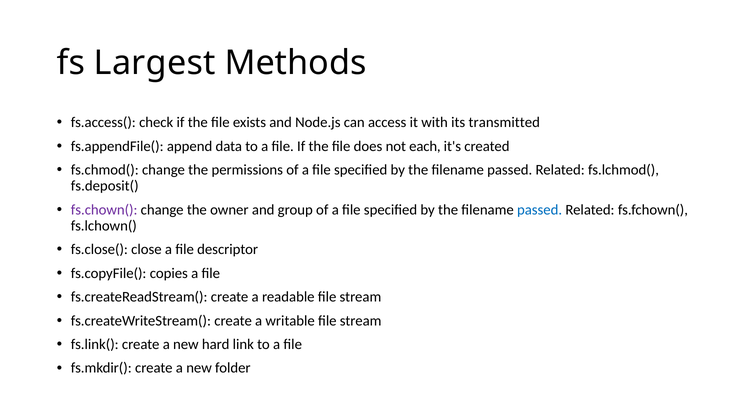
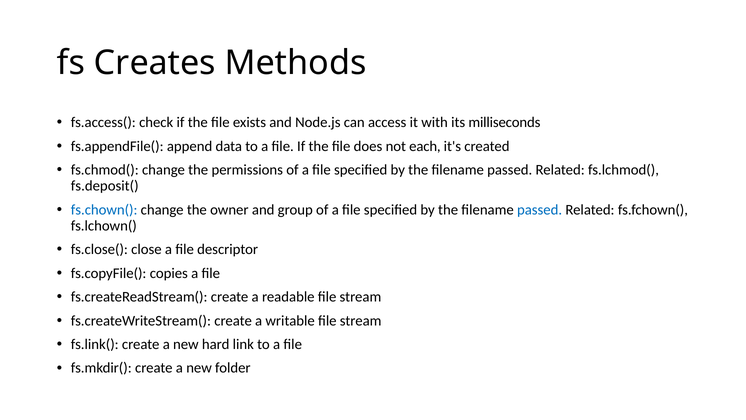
Largest: Largest -> Creates (155, 63)
transmitted: transmitted -> milliseconds (504, 122)
fs.chown( colour: purple -> blue (104, 210)
